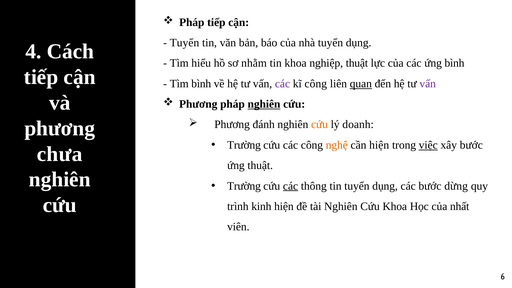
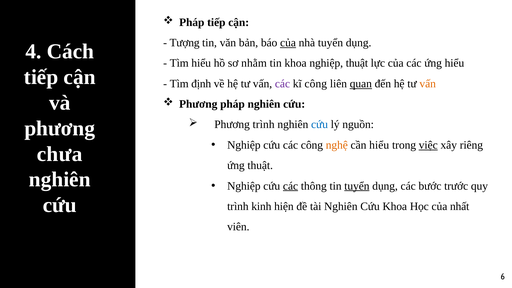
Tuyến: Tuyến -> Tượng (185, 43)
của underline: none -> present (288, 43)
ứng bình: bình -> hiểu (454, 63)
Tìm bình: bình -> định (201, 84)
vấn colour: purple -> orange (428, 84)
nghiên underline: present -> none (264, 104)
Phương đánh: đánh -> trình (264, 125)
cứu colour: orange -> blue (320, 125)
doanh: doanh -> nguồn (358, 125)
Trường: Trường -> Nghiệp (244, 145)
cần hiện: hiện -> hiểu (379, 145)
xây bước: bước -> riêng (471, 145)
Trường: Trường -> Nghiệp (244, 186)
tuyển underline: none -> present (357, 186)
dừng: dừng -> trước (456, 186)
